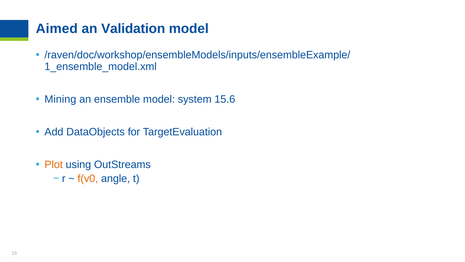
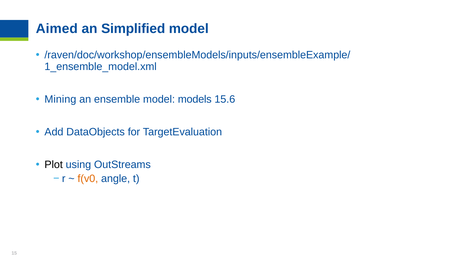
Validation: Validation -> Simplified (133, 29)
system: system -> models (195, 99)
Plot colour: orange -> black (54, 164)
